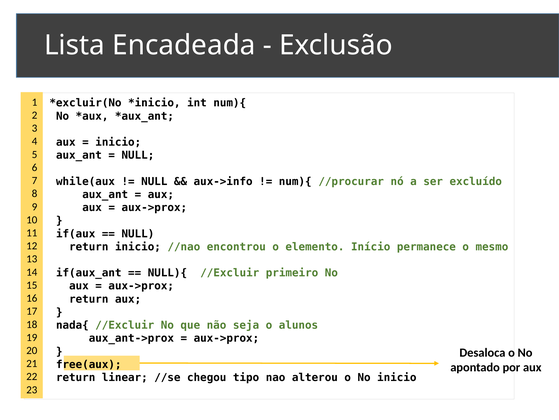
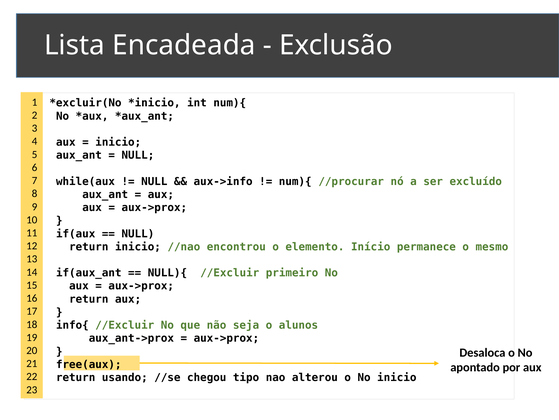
nada{: nada{ -> info{ (72, 325)
linear: linear -> usando (125, 377)
